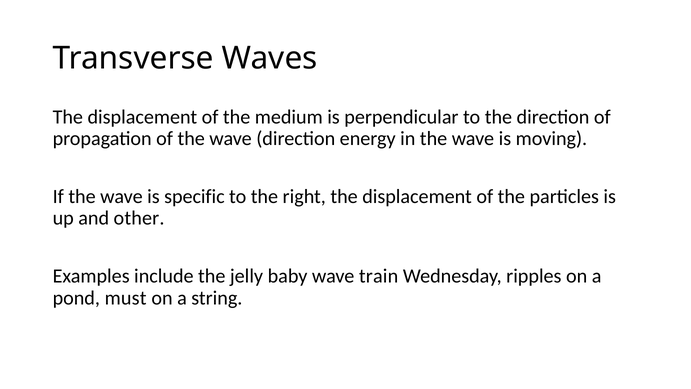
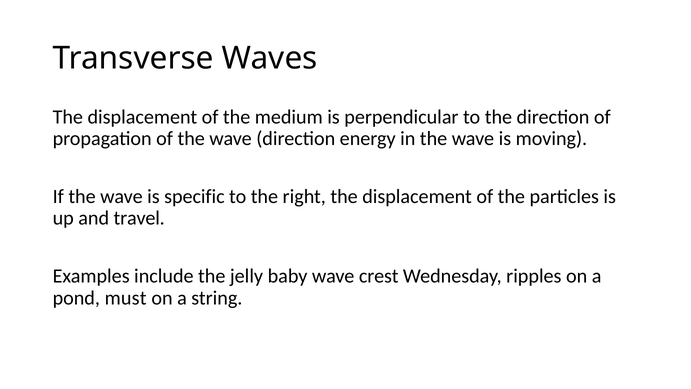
other: other -> travel (139, 218)
train: train -> crest (379, 276)
